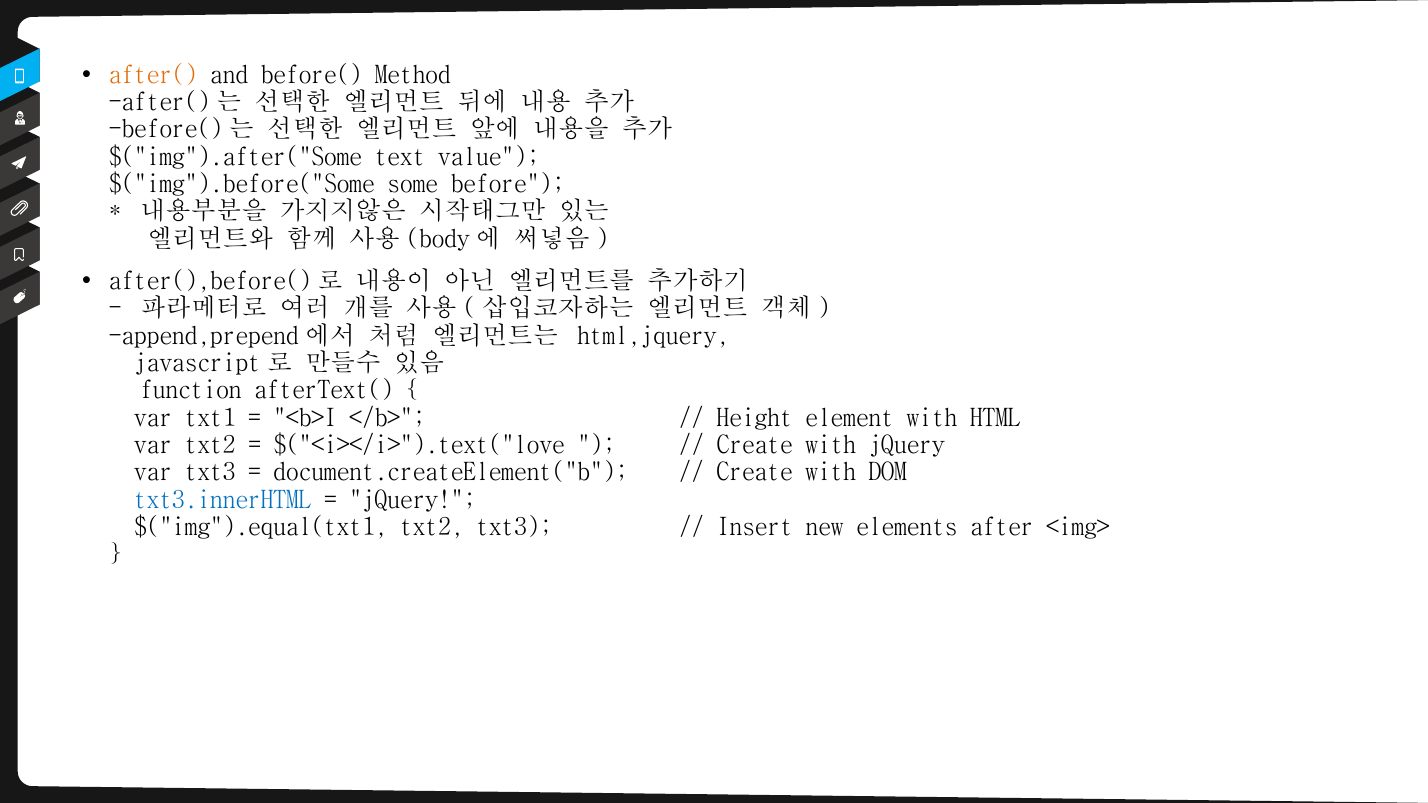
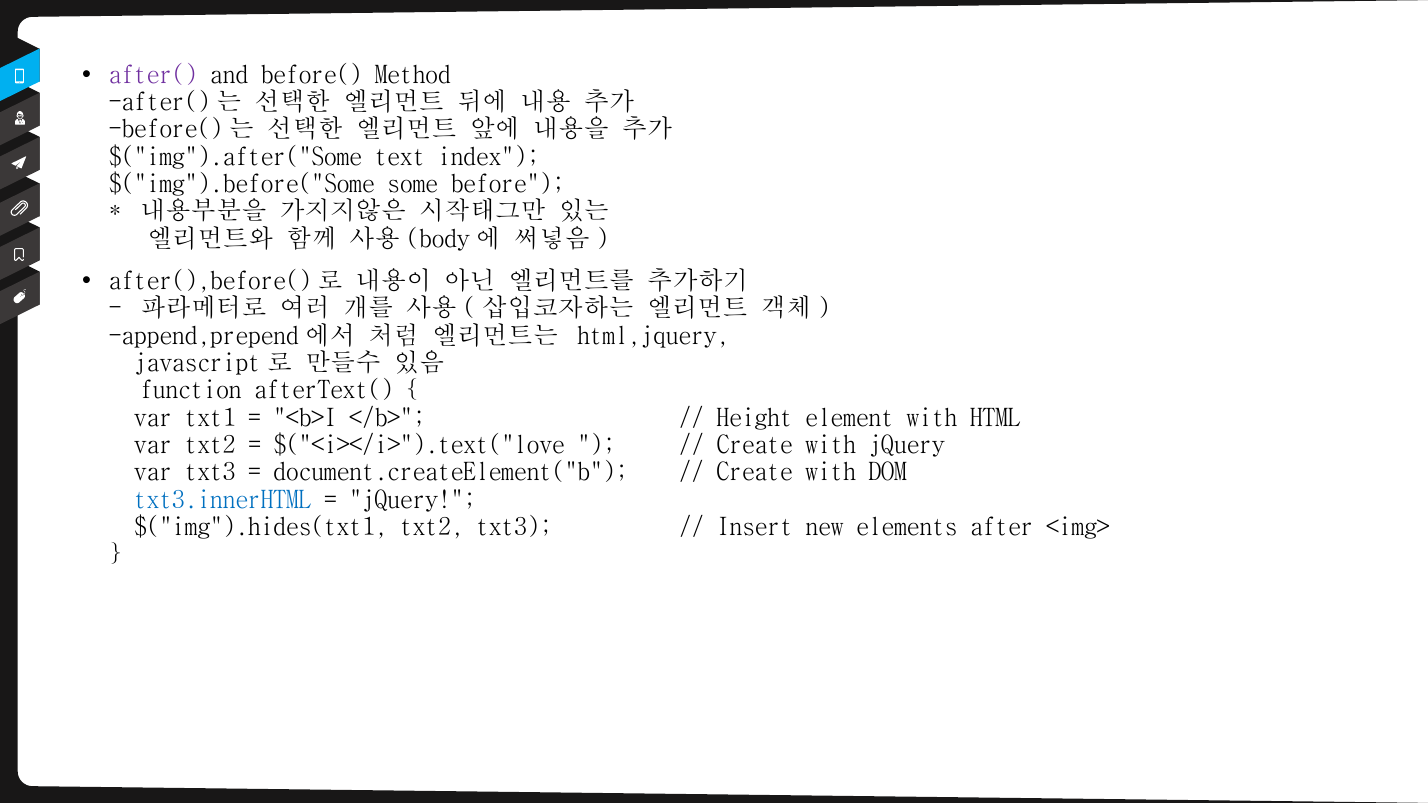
after( colour: orange -> purple (153, 75)
value: value -> index (489, 157)
$("img").equal(txt1: $("img").equal(txt1 -> $("img").hides(txt1 (261, 527)
